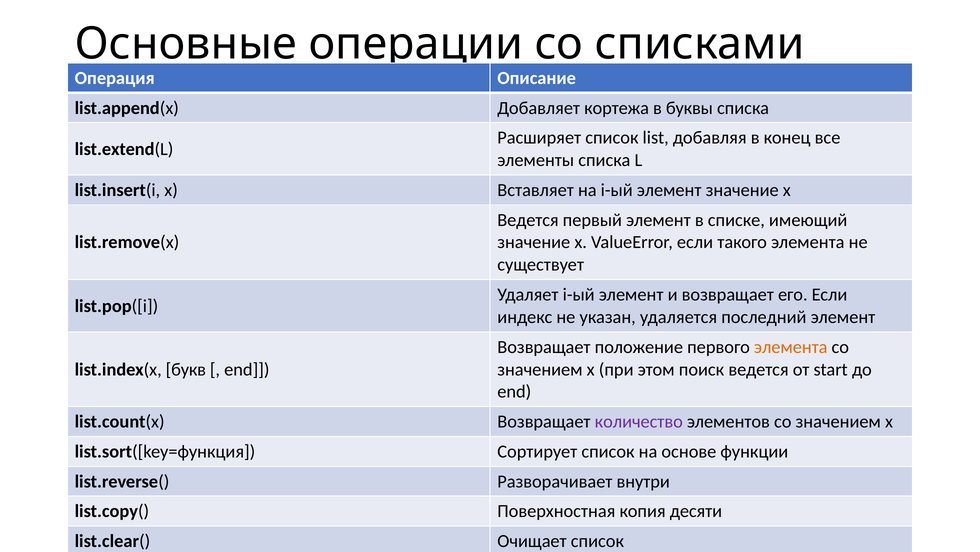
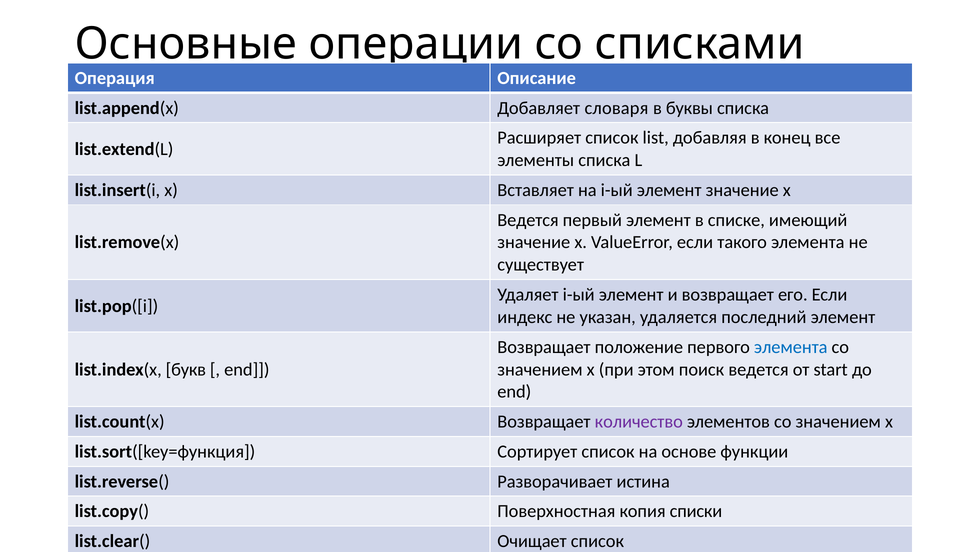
кортежа: кортежа -> словаря (616, 108)
элемента colour: orange -> blue (791, 347)
внутри: внутри -> истина (643, 481)
десяти: десяти -> списки (696, 511)
